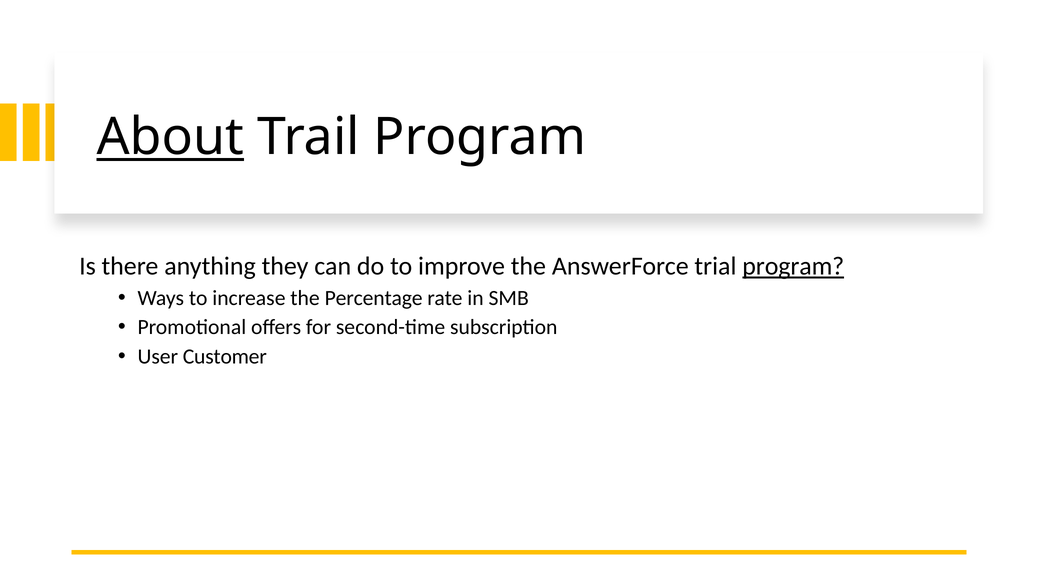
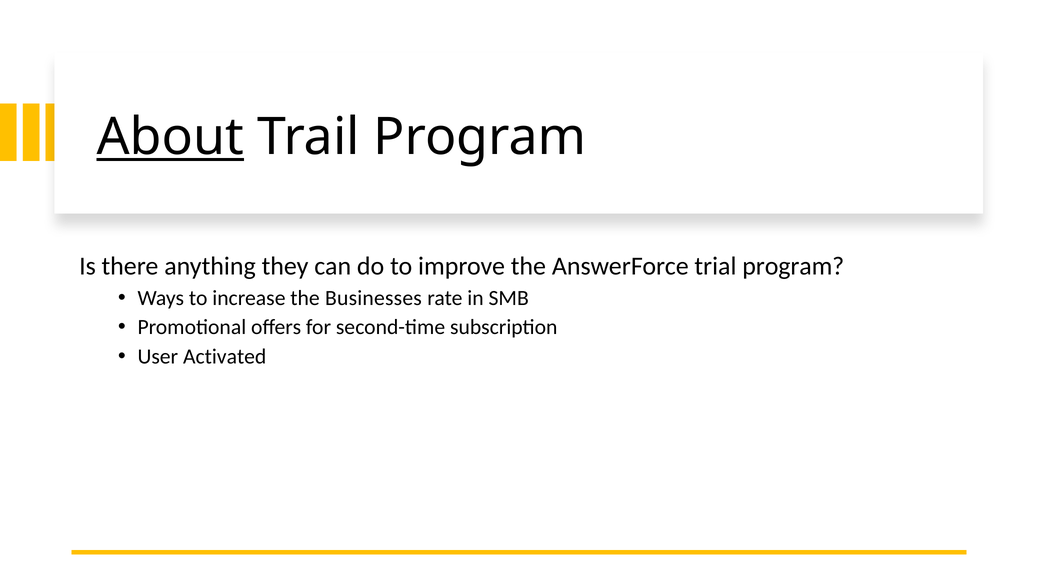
program underline: present -> none (793, 266)
Percentage: Percentage -> Businesses (373, 298)
Customer: Customer -> Activated (225, 356)
